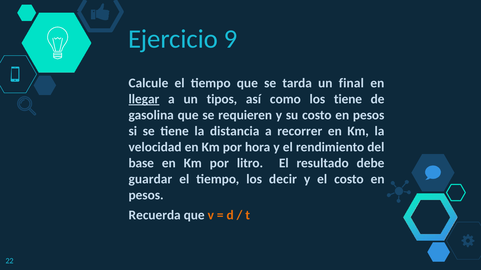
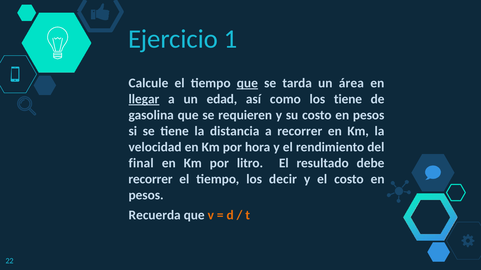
9: 9 -> 1 (231, 39)
que underline: none -> present (247, 83)
final: final -> área (351, 83)
tipos: tipos -> edad (222, 99)
base: base -> final (141, 164)
guardar: guardar -> recorrer (150, 180)
